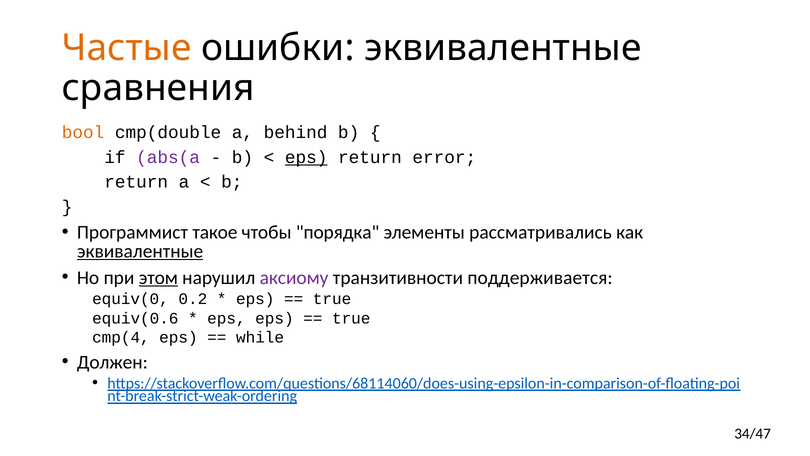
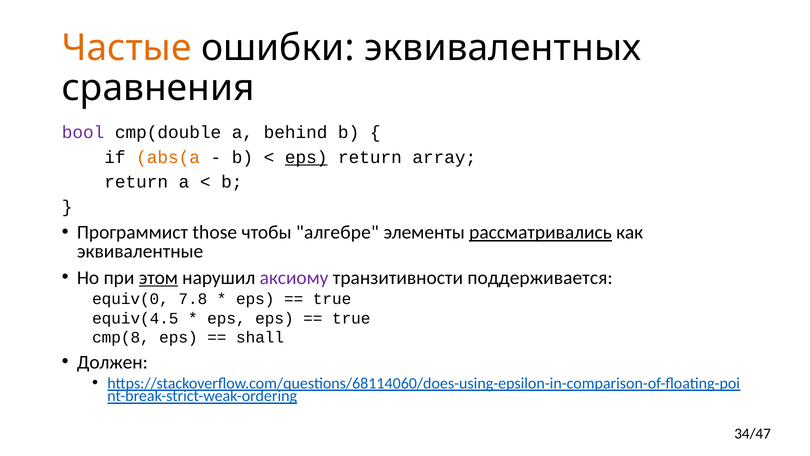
ошибки эквивалентные: эквивалентные -> эквивалентных (503, 48)
bool colour: orange -> purple (83, 132)
abs(a colour: purple -> orange (168, 157)
error: error -> array (444, 157)
такое: такое -> those (215, 232)
порядка: порядка -> алгебре (337, 232)
рассматривались underline: none -> present (541, 232)
эквивалентные underline: present -> none (140, 251)
0.2: 0.2 -> 7.8 (193, 299)
equiv(0.6: equiv(0.6 -> equiv(4.5 (135, 318)
cmp(4: cmp(4 -> cmp(8 (121, 337)
while: while -> shall (260, 337)
